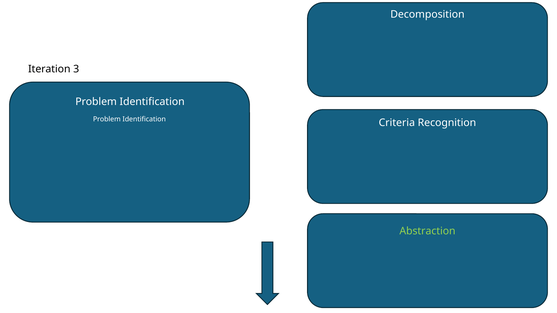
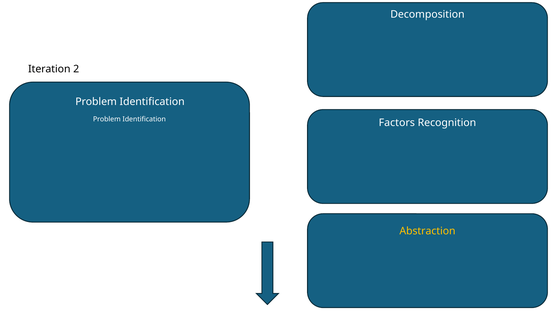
3: 3 -> 2 (76, 69)
Criteria: Criteria -> Factors (397, 123)
Abstraction colour: light green -> yellow (427, 231)
